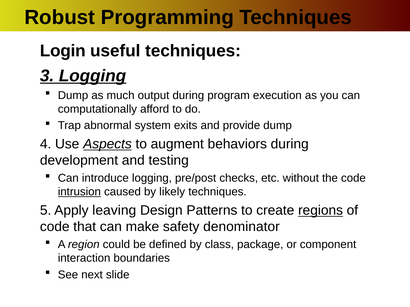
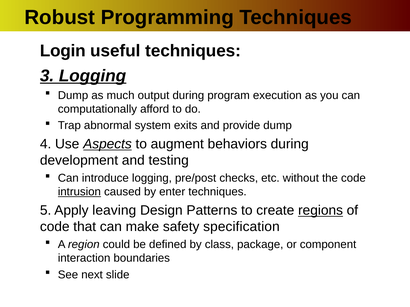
likely: likely -> enter (172, 192)
denominator: denominator -> specification (241, 227)
